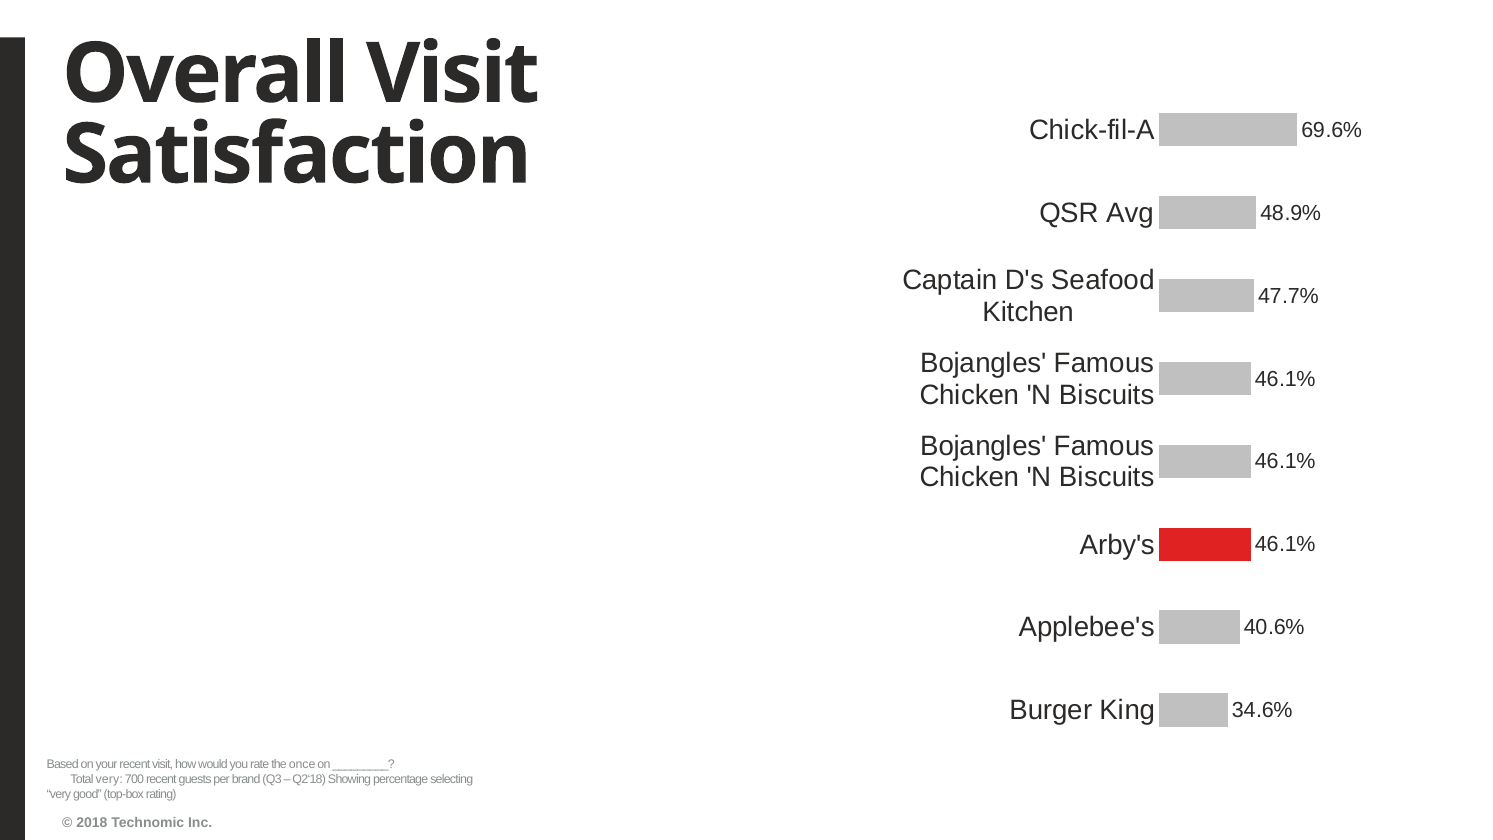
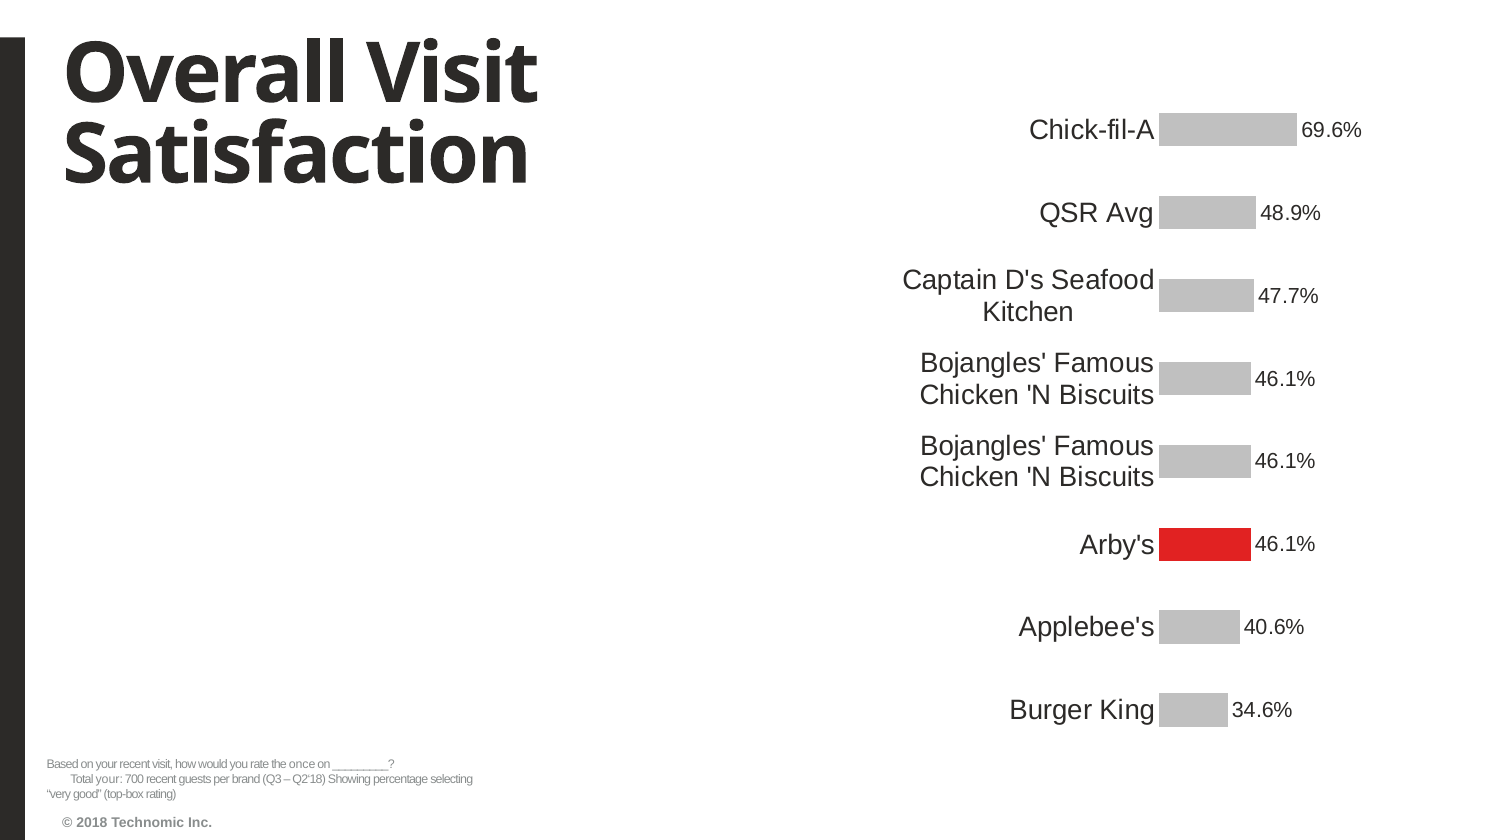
Total very: very -> your (109, 779)
